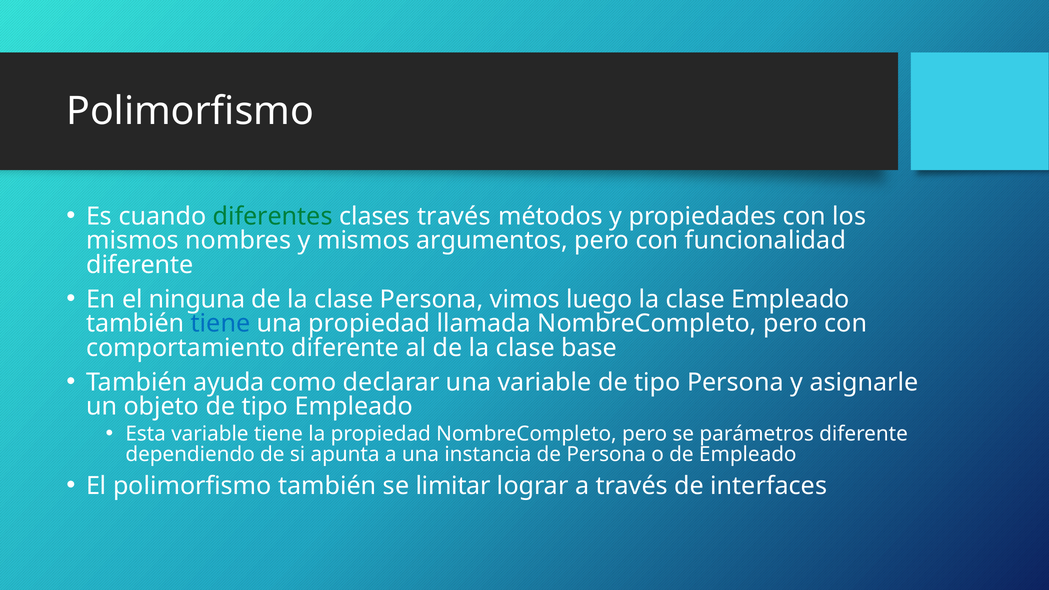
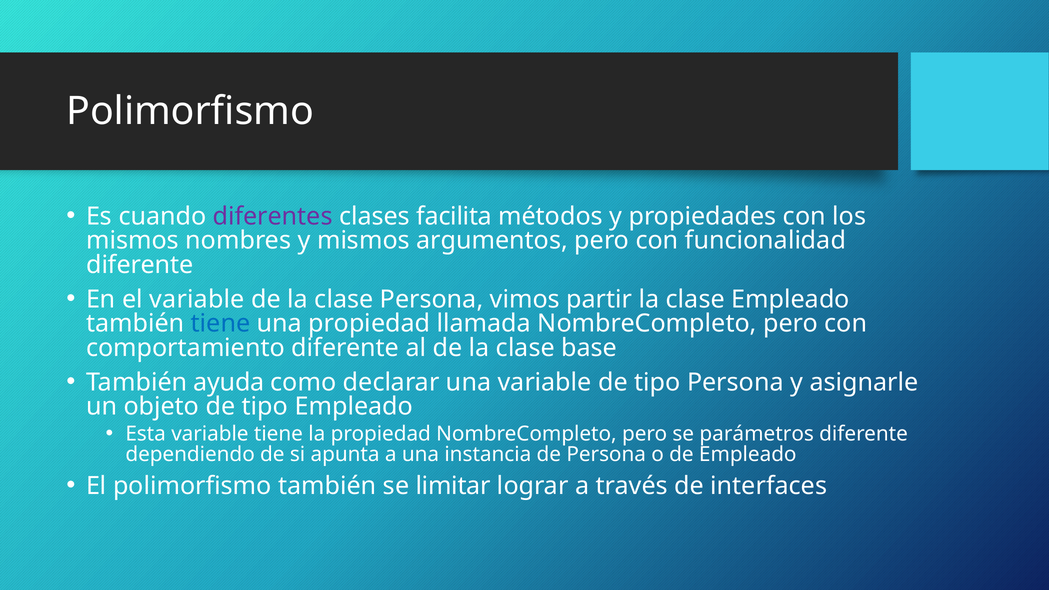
diferentes colour: green -> purple (273, 216)
clases través: través -> facilita (454, 216)
el ninguna: ninguna -> variable (197, 299)
luego: luego -> partir (599, 299)
